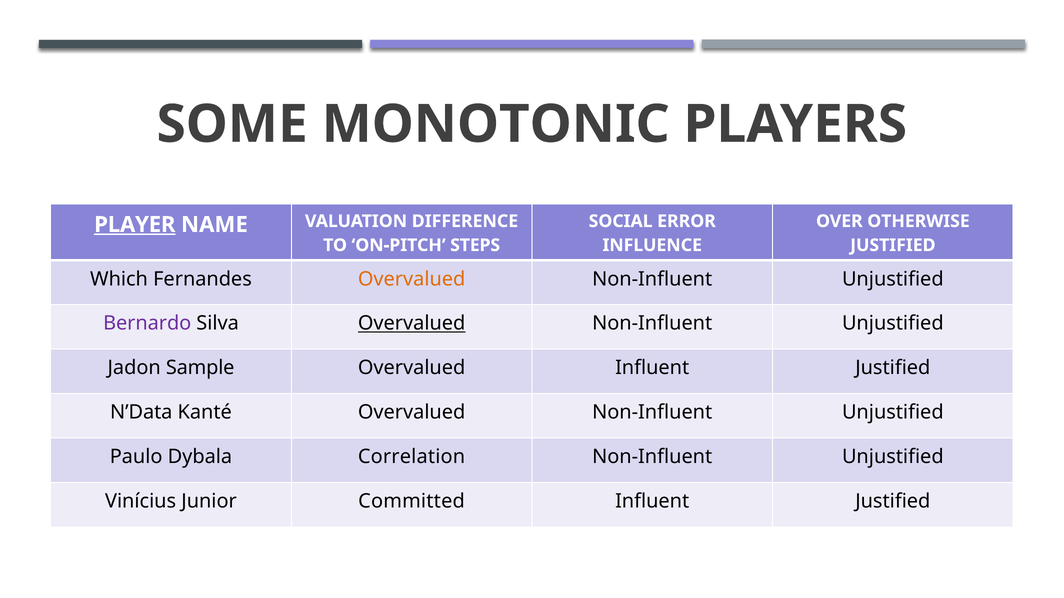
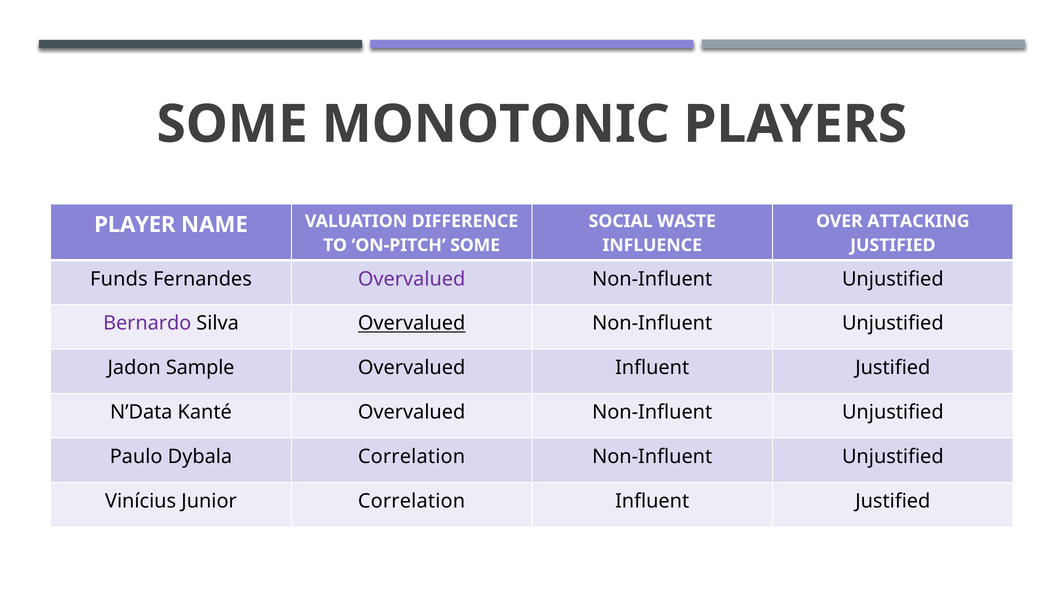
ERROR: ERROR -> WASTE (687, 221)
OTHERWISE: OTHERWISE -> ATTACKING (918, 221)
PLAYER underline: present -> none (135, 225)
ON-PITCH STEPS: STEPS -> SOME (475, 245)
Which: Which -> Funds (119, 279)
Overvalued colour: orange -> purple (412, 279)
Junior Committed: Committed -> Correlation (412, 502)
